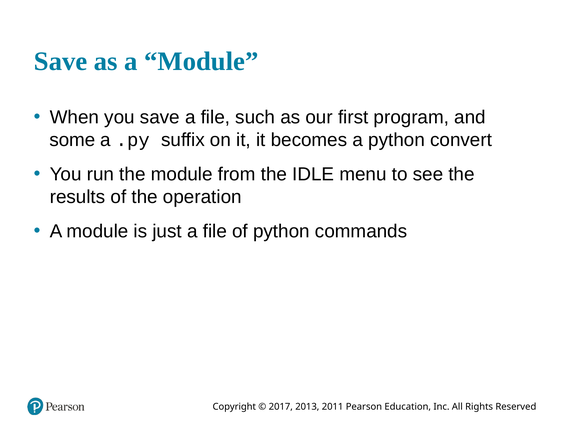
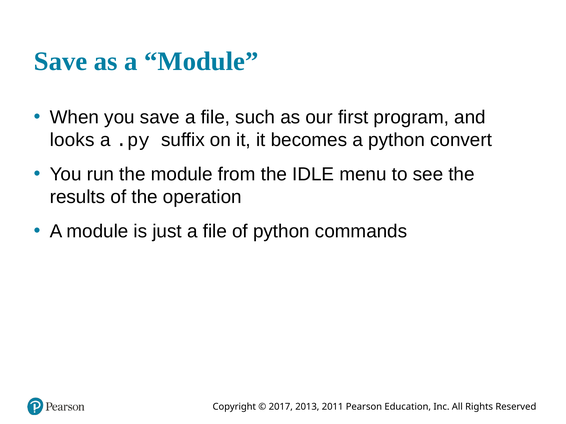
some: some -> looks (72, 140)
